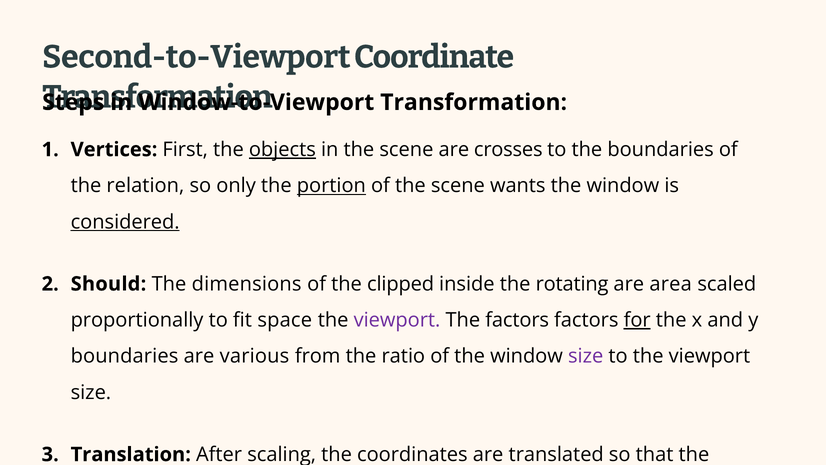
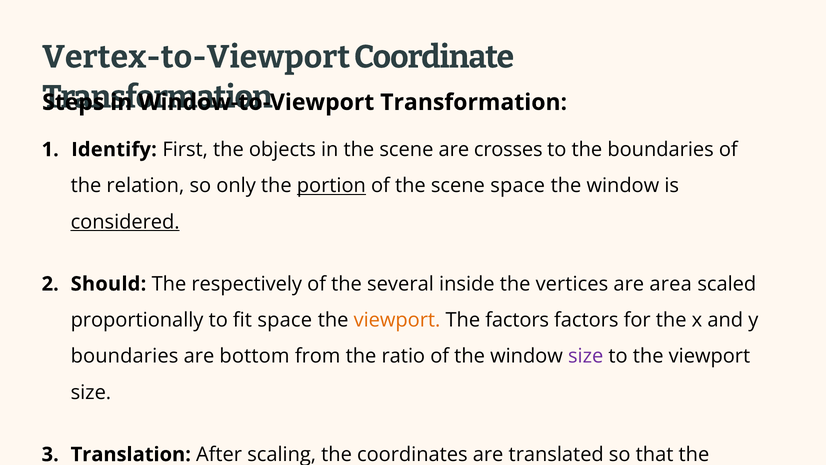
Second-to-Viewport: Second-to-Viewport -> Vertex-to-Viewport (196, 57)
Vertices: Vertices -> Identify (114, 149)
objects underline: present -> none (282, 149)
scene wants: wants -> space (518, 186)
dimensions: dimensions -> respectively (247, 284)
clipped: clipped -> several (400, 284)
rotating: rotating -> vertices (572, 284)
viewport colour: purple -> orange (397, 320)
for underline: present -> none (637, 320)
various: various -> bottom (255, 356)
